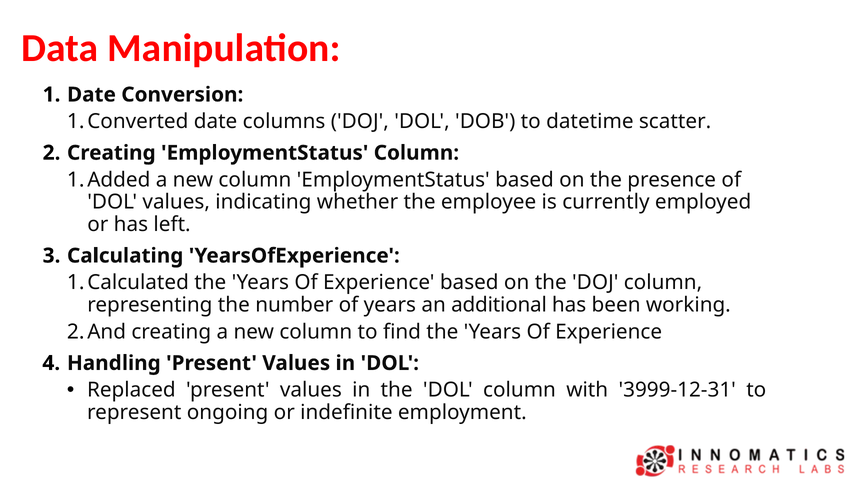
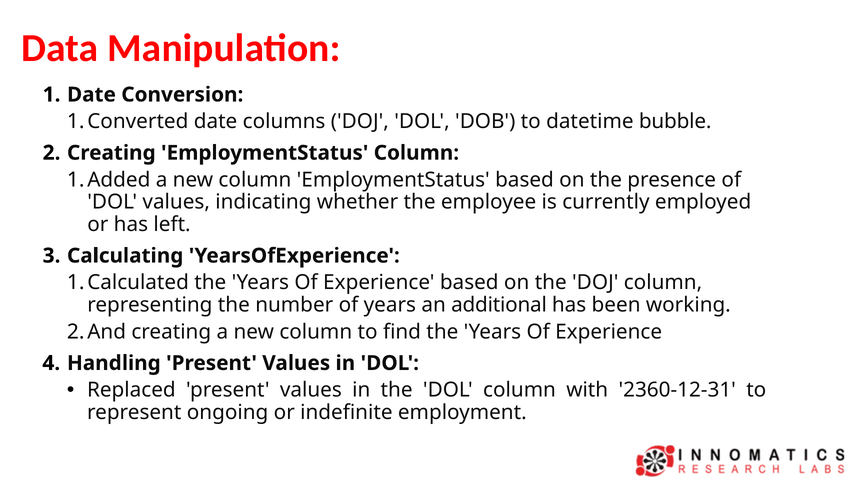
scatter: scatter -> bubble (675, 122)
3999-12-31: 3999-12-31 -> 2360-12-31 (677, 390)
